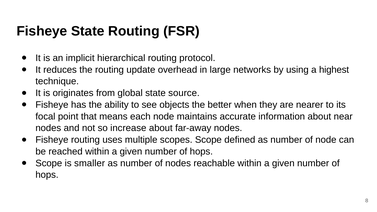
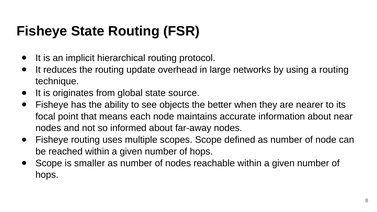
a highest: highest -> routing (334, 70)
increase: increase -> informed (128, 128)
